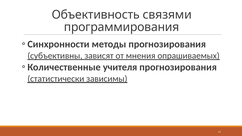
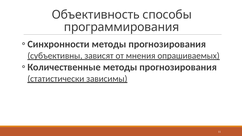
связями: связями -> способы (167, 15)
Количественные учителя: учителя -> методы (120, 67)
